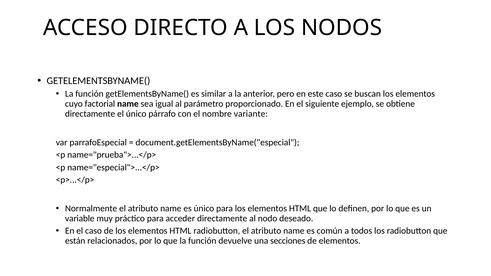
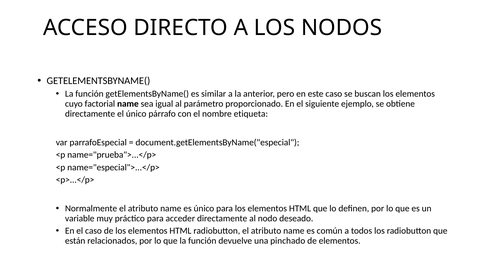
variante: variante -> etiqueta (251, 114)
secciones: secciones -> pinchado (288, 241)
